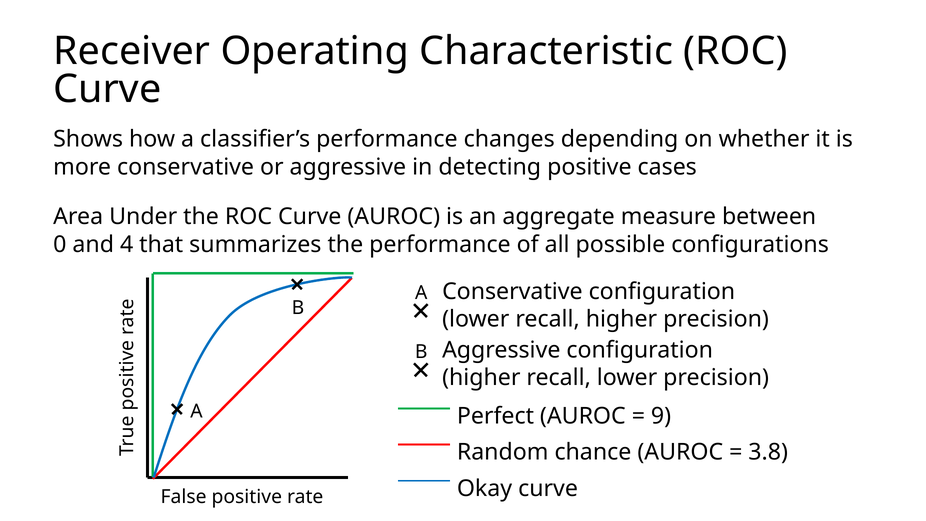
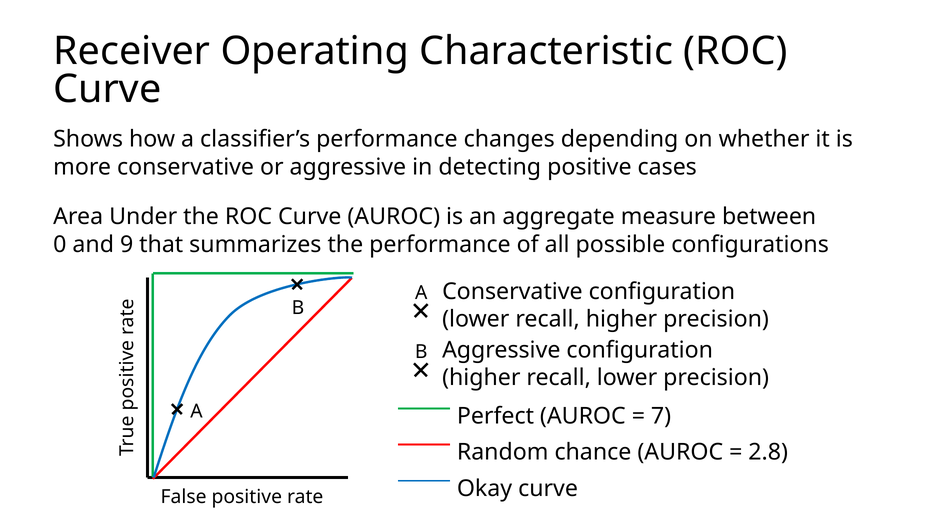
4: 4 -> 9 (127, 245)
9: 9 -> 7 (661, 416)
3.8: 3.8 -> 2.8 (768, 452)
